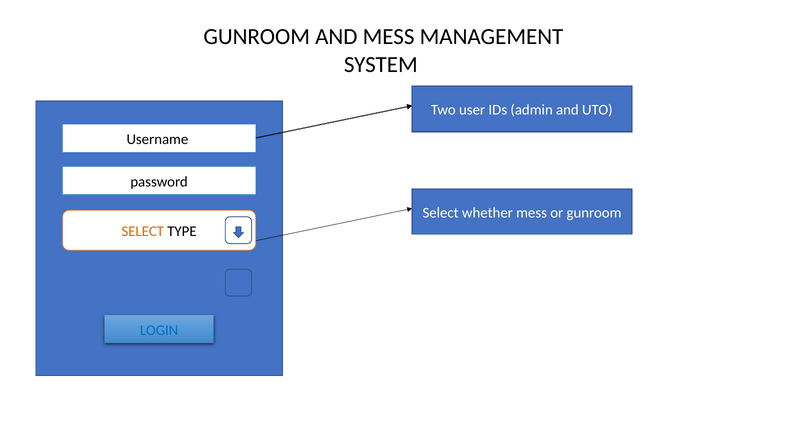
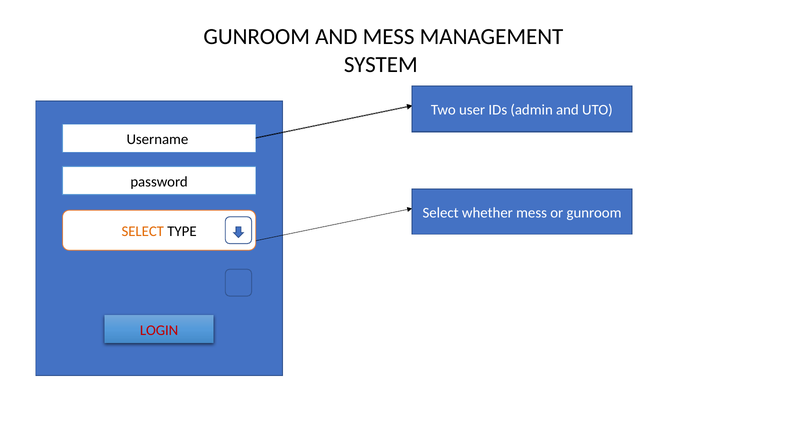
LOGIN colour: blue -> red (159, 330)
